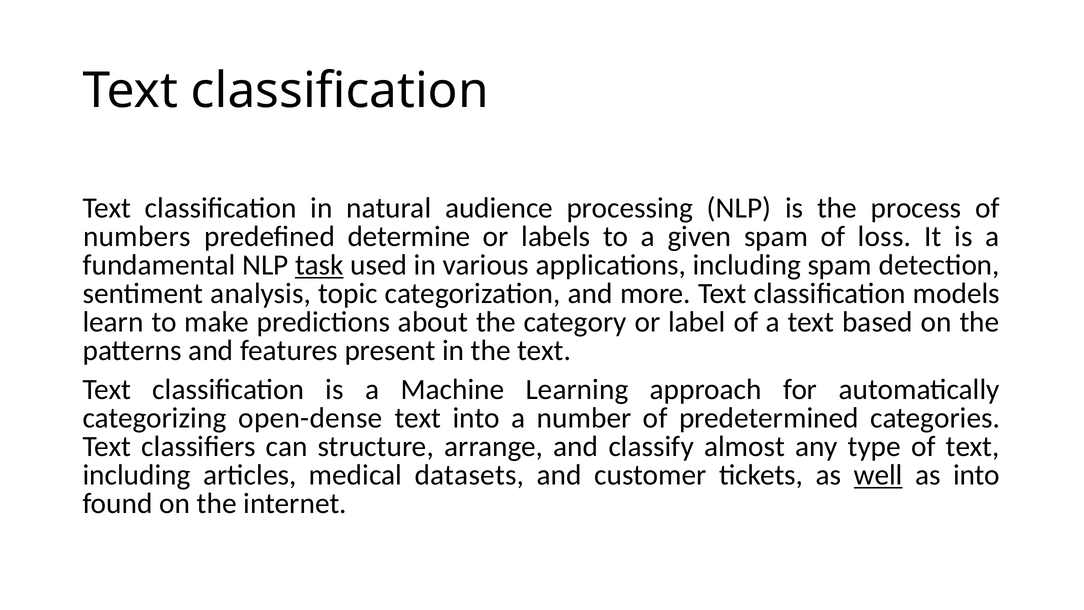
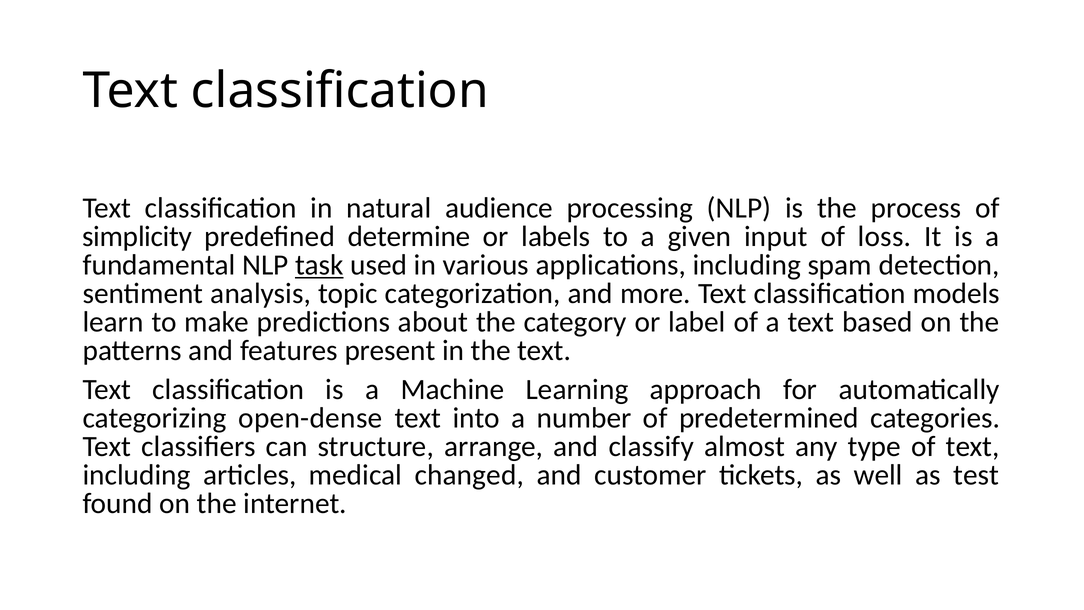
numbers: numbers -> simplicity (137, 237)
given spam: spam -> input (776, 237)
datasets: datasets -> changed (469, 475)
well underline: present -> none (878, 475)
as into: into -> test (976, 475)
